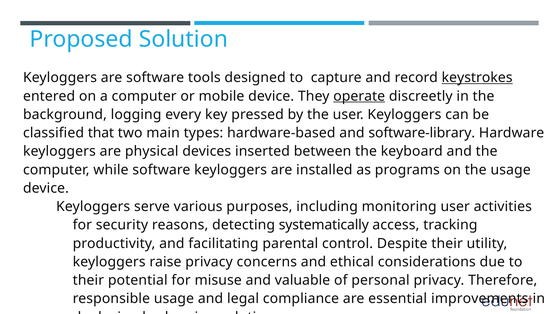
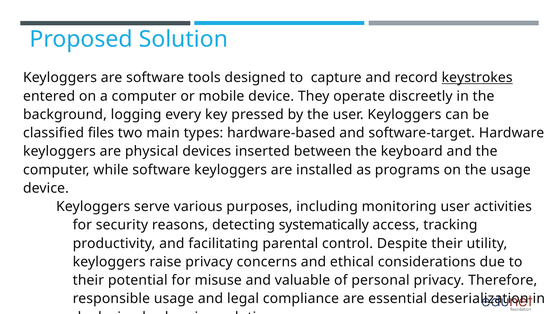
operate underline: present -> none (359, 96)
that: that -> files (101, 133)
software-library: software-library -> software-target (422, 133)
improvements: improvements -> deserialization (480, 299)
